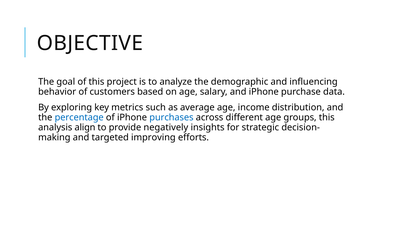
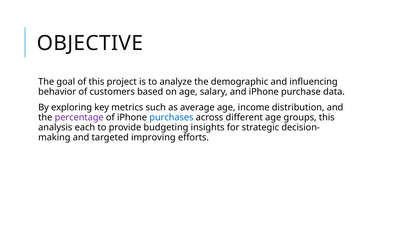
percentage colour: blue -> purple (79, 117)
align: align -> each (85, 127)
negatively: negatively -> budgeting (166, 127)
